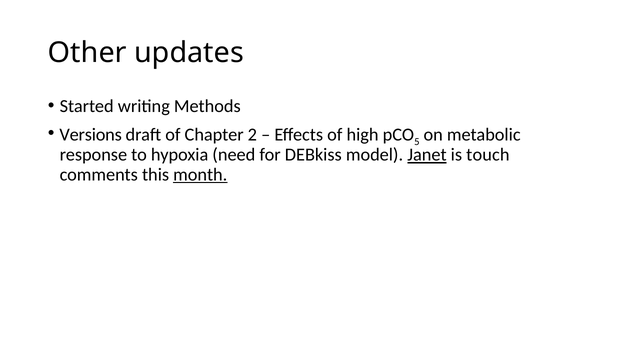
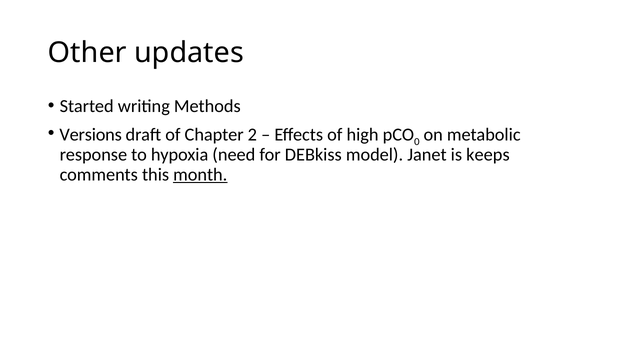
5: 5 -> 0 (417, 142)
Janet underline: present -> none (427, 155)
touch: touch -> keeps (488, 155)
